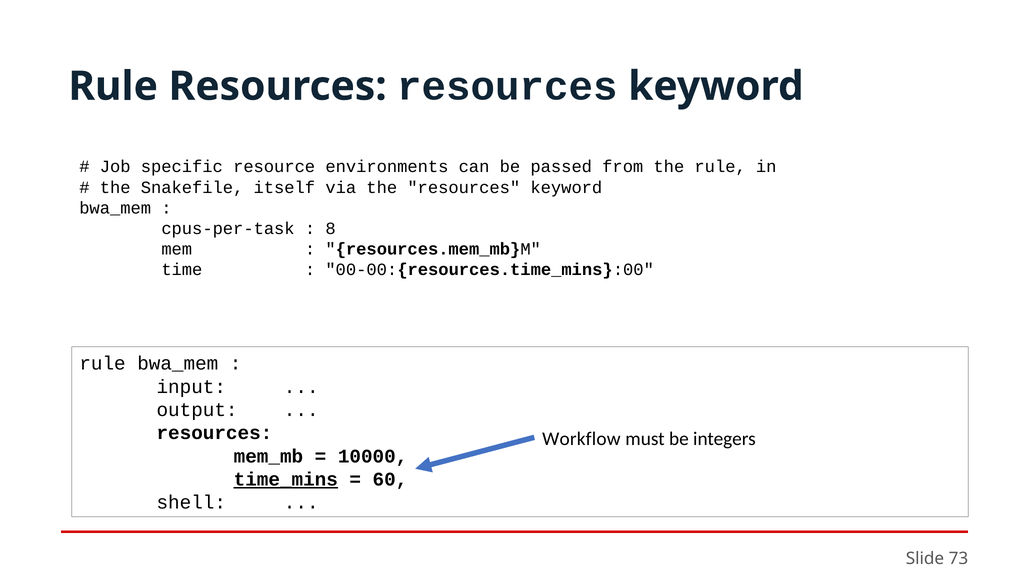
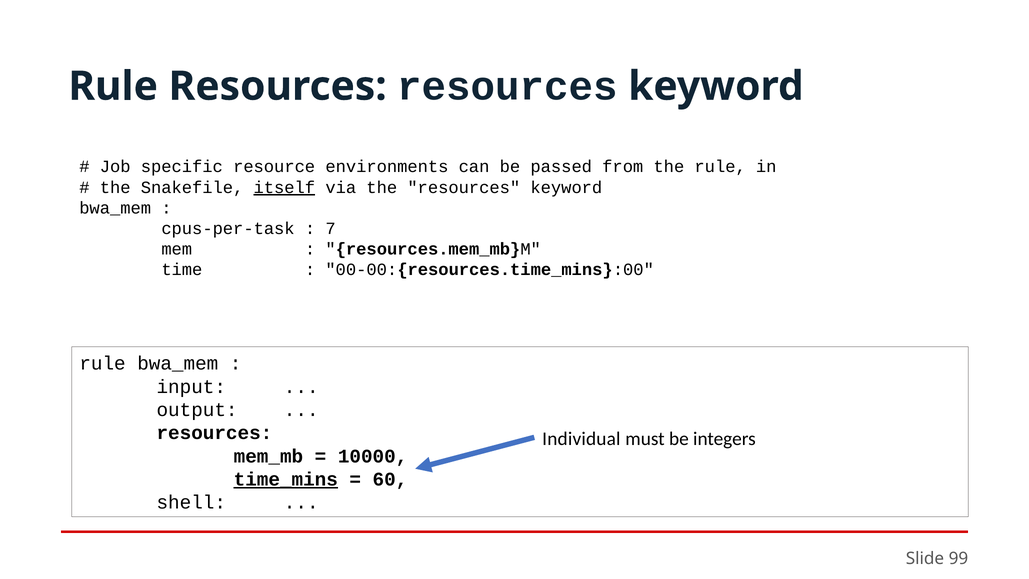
itself underline: none -> present (284, 187)
8: 8 -> 7 (331, 228)
Workflow: Workflow -> Individual (581, 438)
73: 73 -> 99 (958, 558)
